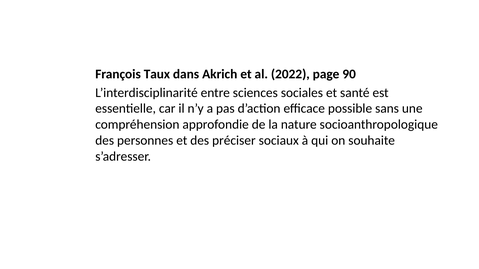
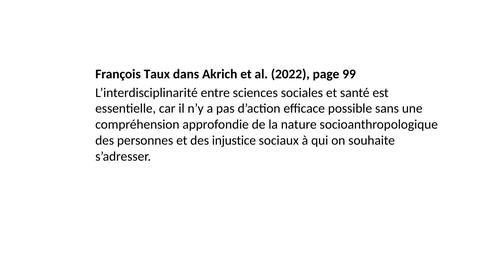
90: 90 -> 99 (349, 74)
préciser: préciser -> injustice (234, 141)
